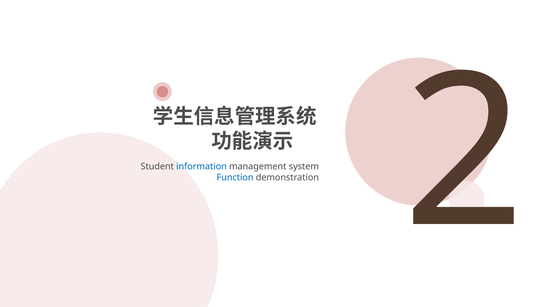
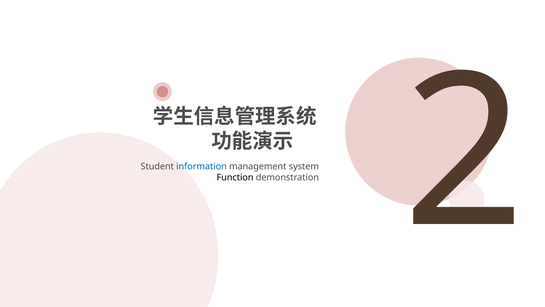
Function colour: blue -> black (235, 177)
